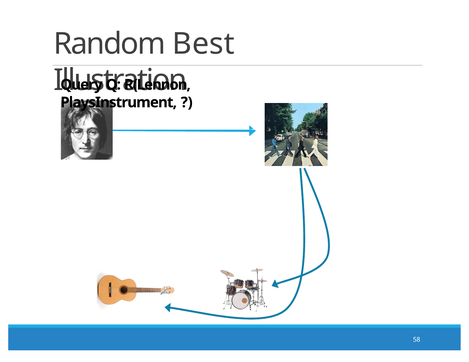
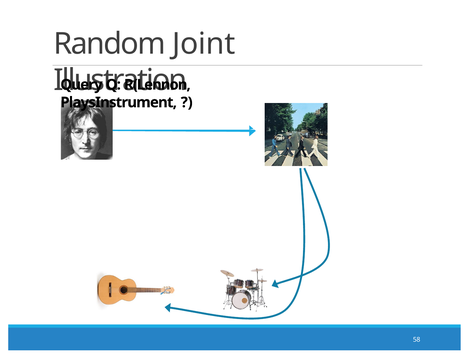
Best: Best -> Joint (204, 44)
